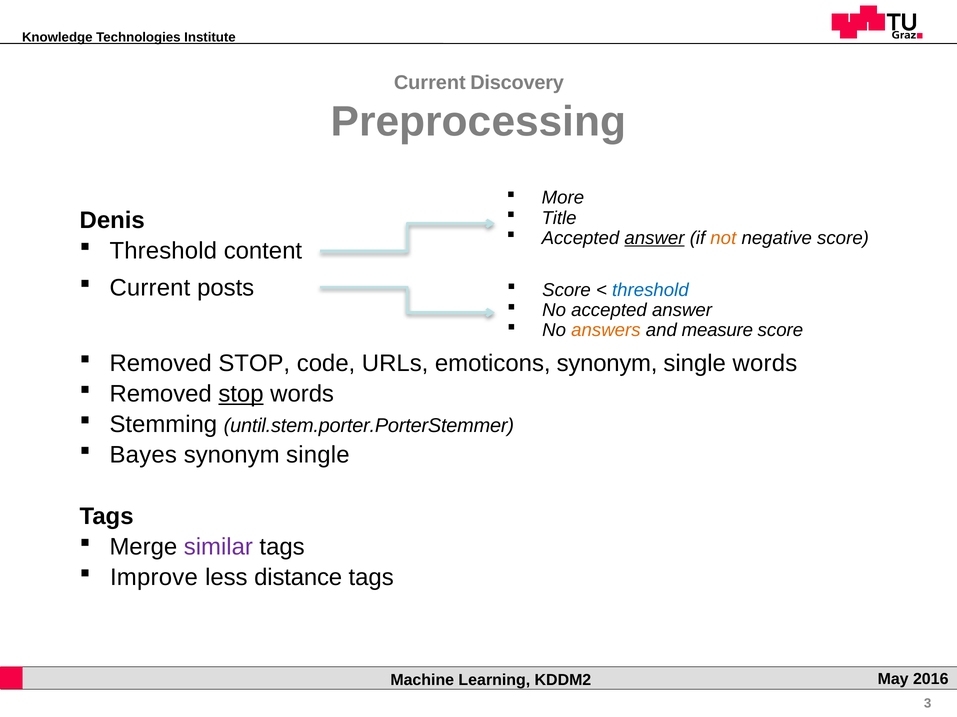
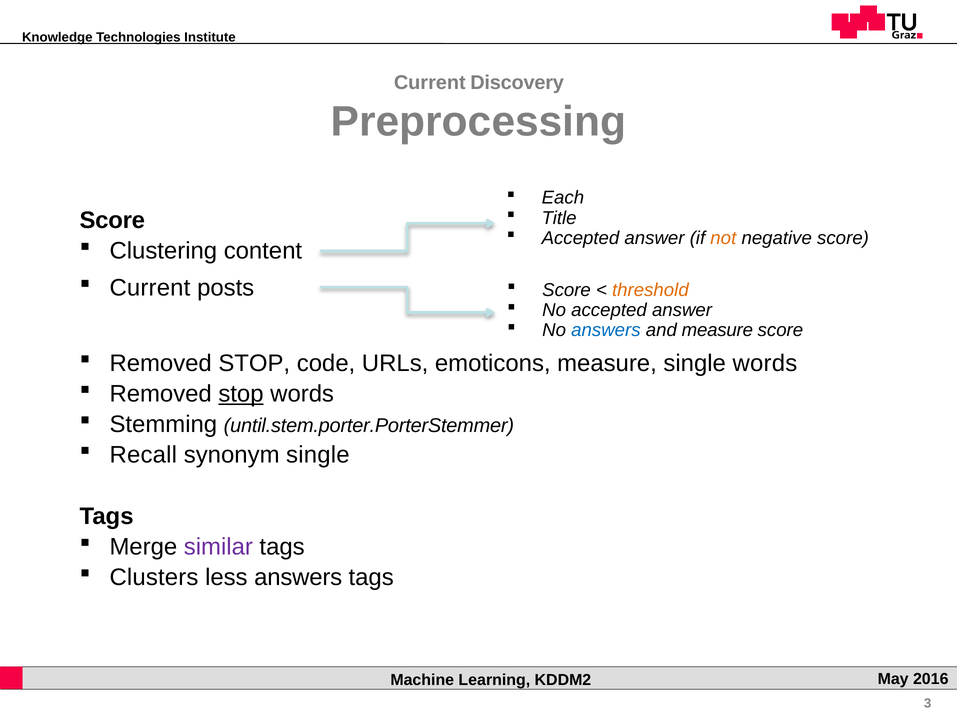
More: More -> Each (563, 198)
Denis: Denis -> Score (112, 220)
answer underline: present -> none (655, 238)
Threshold: Threshold -> Clustering (163, 251)
threshold colour: blue -> orange (650, 290)
answers colour: orange -> blue (606, 331)
emoticons synonym: synonym -> measure (607, 364)
Bayes: Bayes -> Recall (143, 455)
Improve: Improve -> Clusters (154, 578)
less distance: distance -> answers (298, 578)
